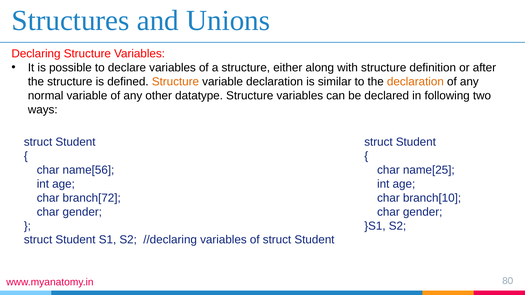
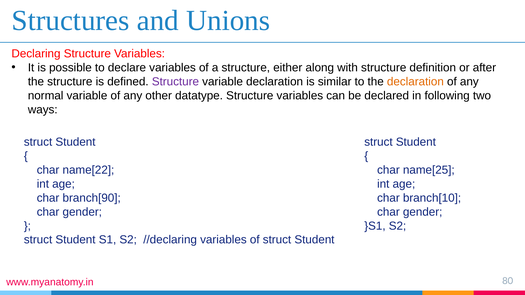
Structure colour: orange -> purple (175, 82)
name[56: name[56 -> name[22 (88, 170)
branch[72: branch[72 -> branch[90 (92, 198)
